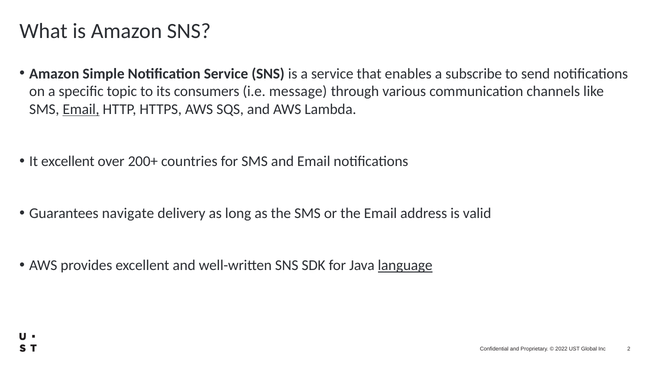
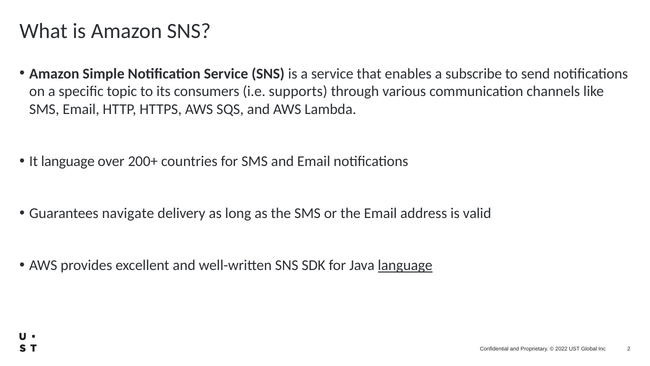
message: message -> supports (298, 91)
Email underline: present -> none (81, 109)
It excellent: excellent -> language (68, 161)
